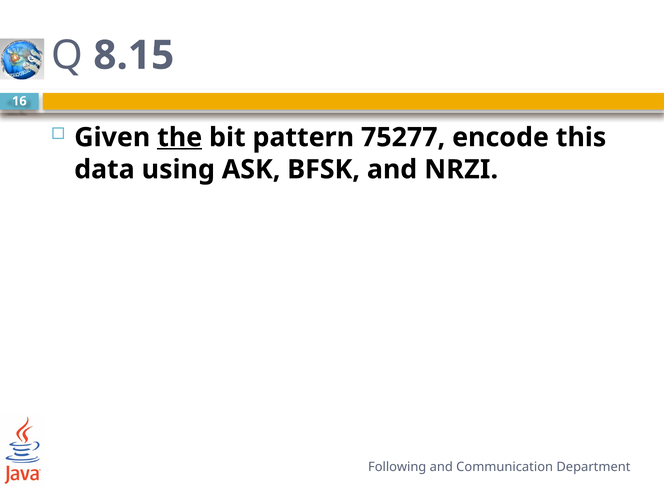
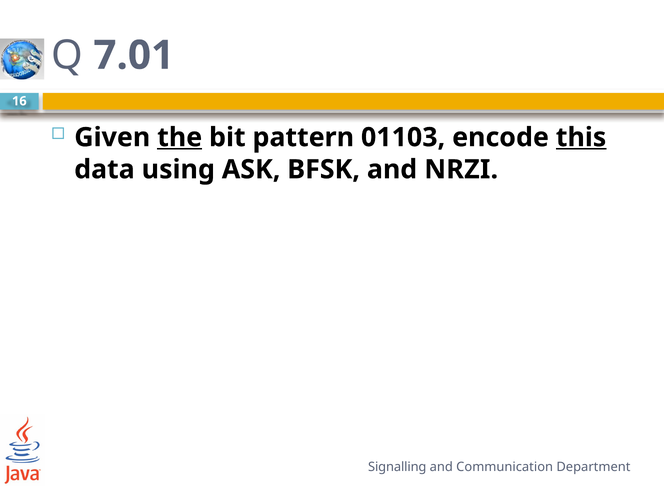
8.15: 8.15 -> 7.01 (134, 55)
75277: 75277 -> 01103 (403, 137)
this underline: none -> present (581, 137)
Following: Following -> Signalling (397, 467)
